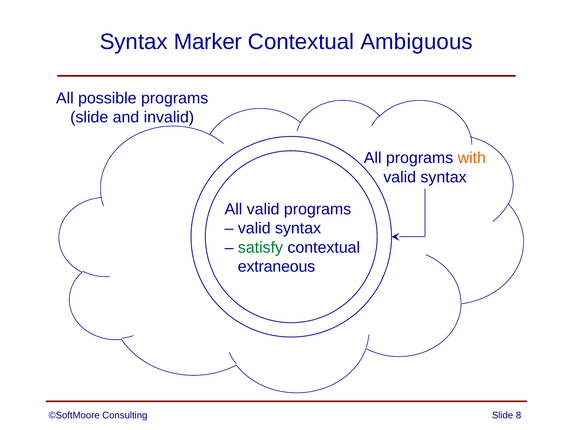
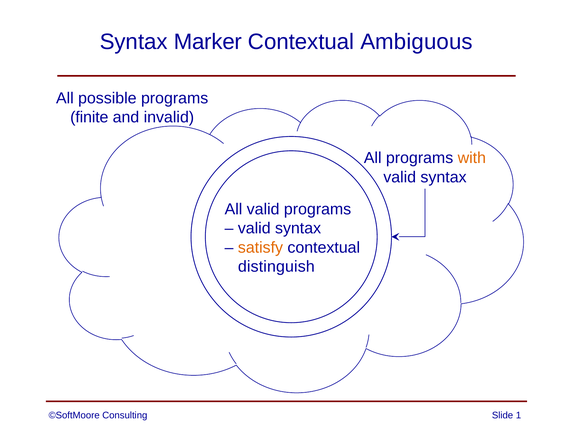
slide: slide -> finite (89, 117)
satisfy colour: green -> orange (260, 247)
extraneous: extraneous -> distinguish (276, 266)
8: 8 -> 1 (519, 415)
